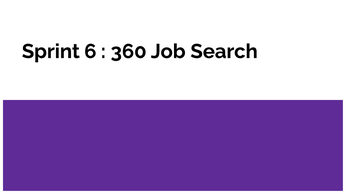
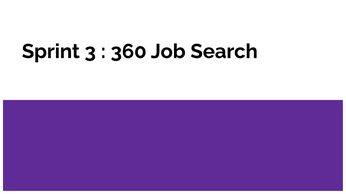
6: 6 -> 3 (90, 52)
